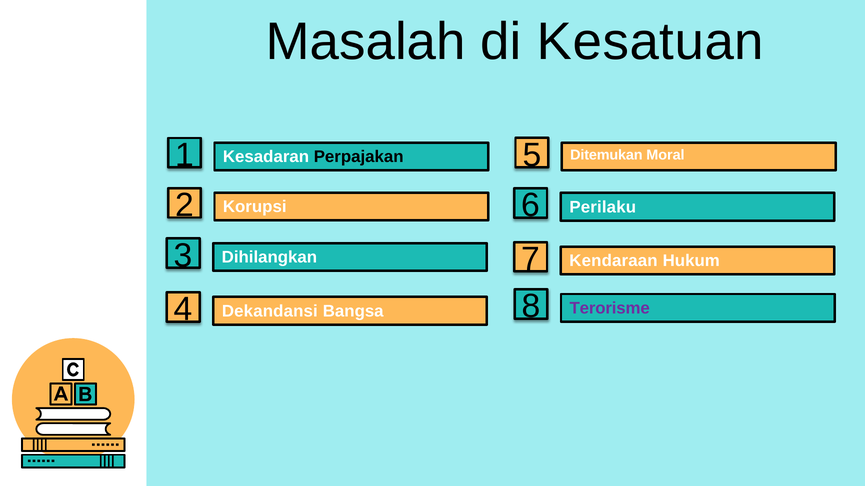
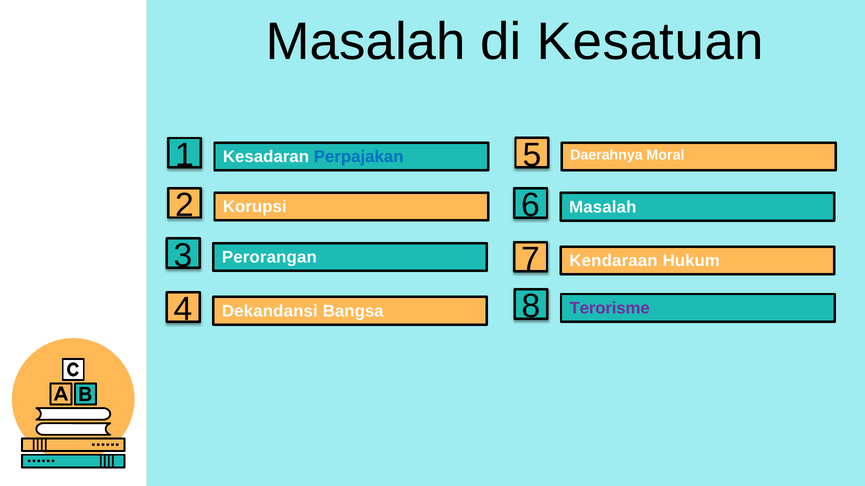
Ditemukan: Ditemukan -> Daerahnya (606, 155)
Perpajakan colour: black -> blue (359, 157)
6 Perilaku: Perilaku -> Masalah (603, 207)
Dihilangkan: Dihilangkan -> Perorangan (269, 258)
